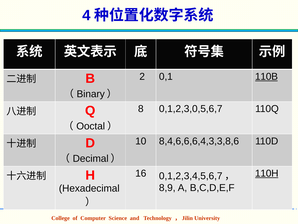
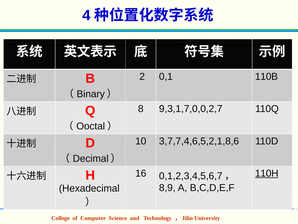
110B underline: present -> none (266, 76)
0,1,2,3,0,5,6,7: 0,1,2,3,0,5,6,7 -> 9,3,1,7,0,0,2,7 (191, 109)
8,4,6,6,6,4,3,3,8,6: 8,4,6,6,6,4,3,3,8,6 -> 3,7,7,4,6,5,2,1,8,6 (199, 141)
